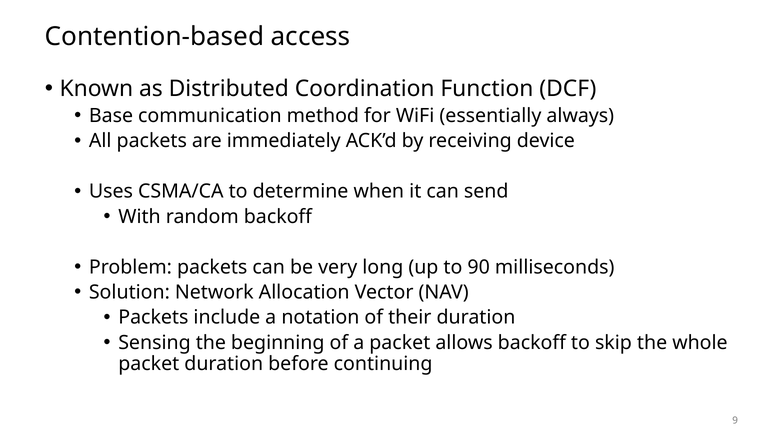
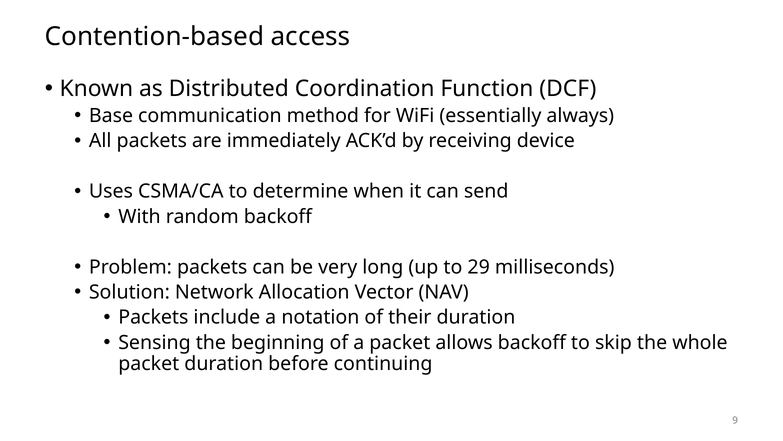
90: 90 -> 29 (479, 267)
